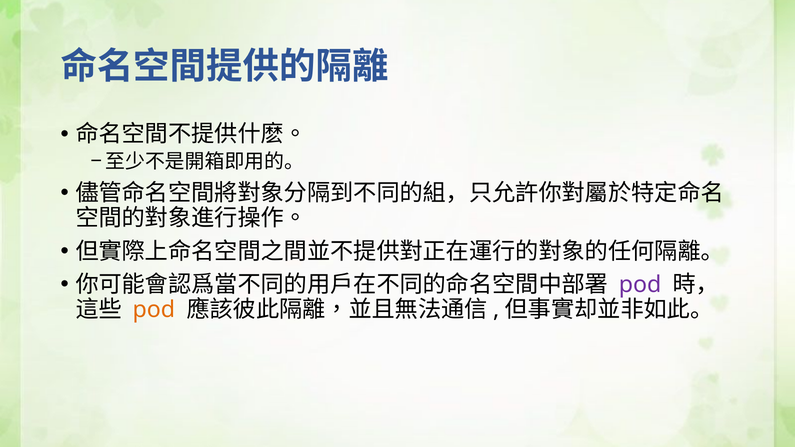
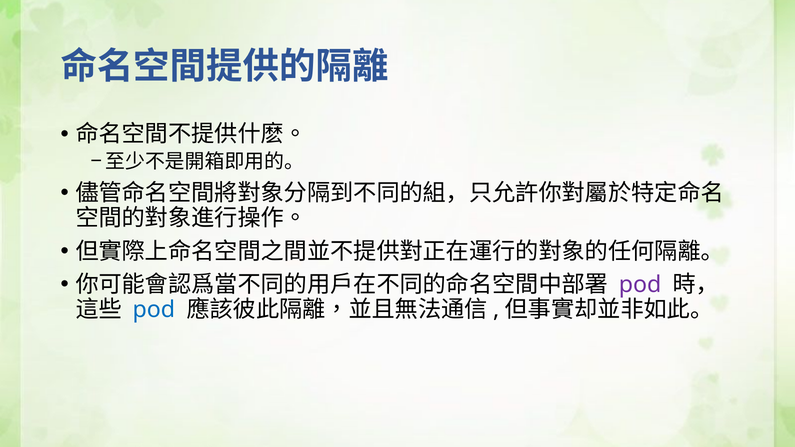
pod colour: orange -> blue (154, 310)
